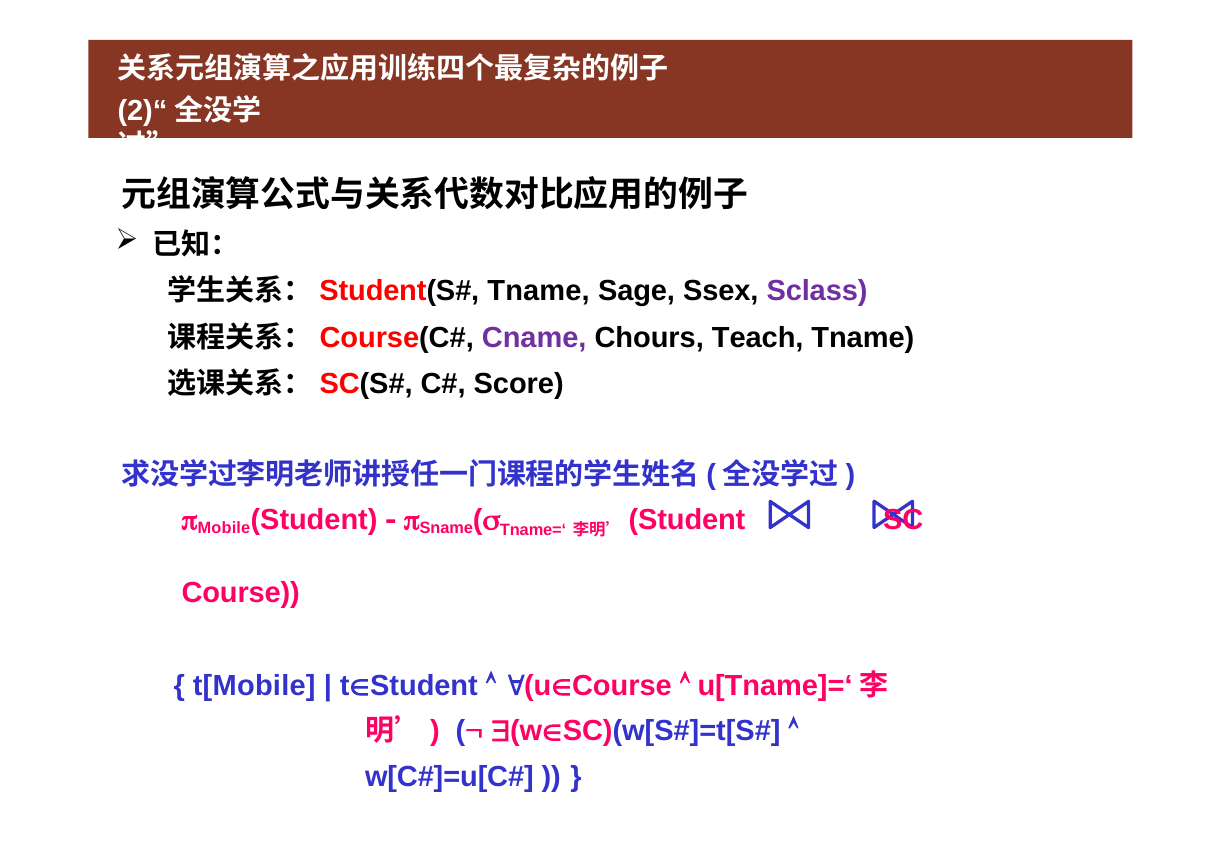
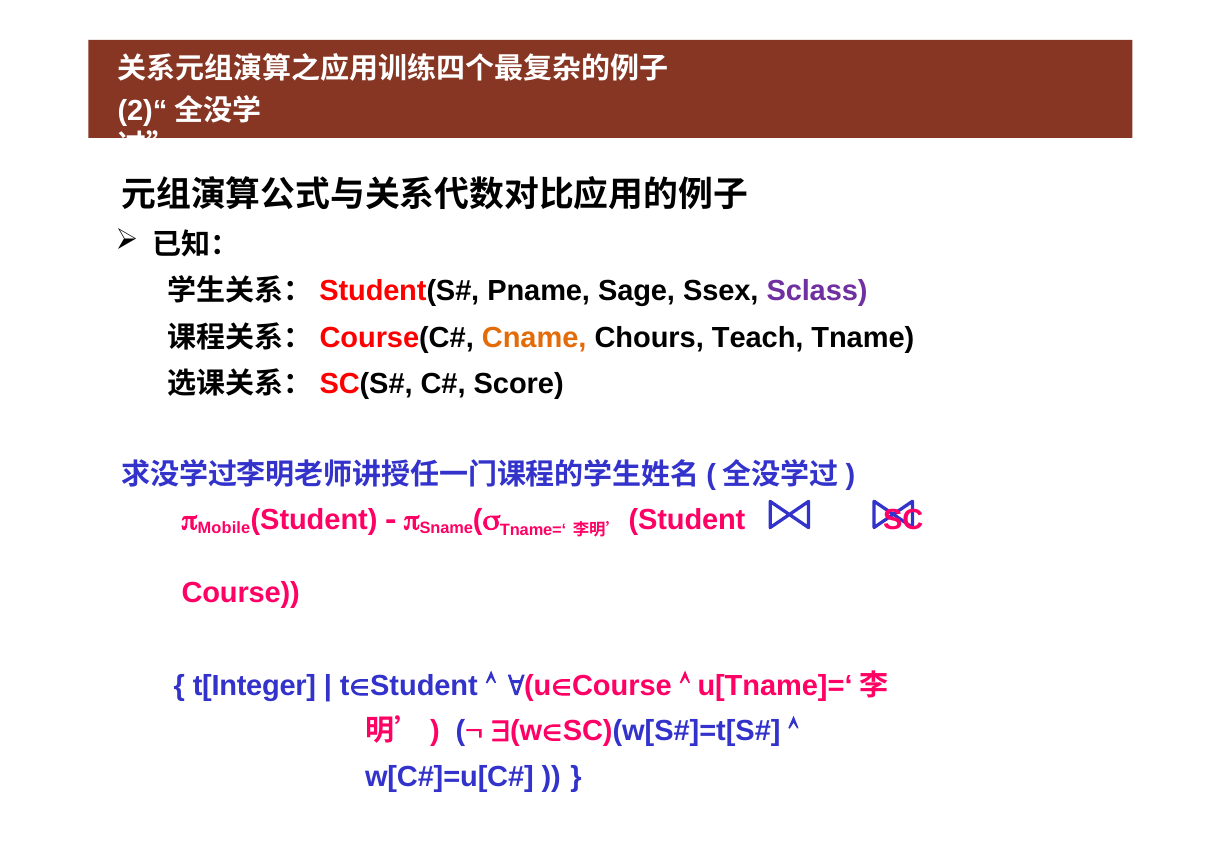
Tname: Tname -> Pname (539, 291)
Cname colour: purple -> orange (534, 337)
t[Mobile: t[Mobile -> t[Integer (254, 686)
